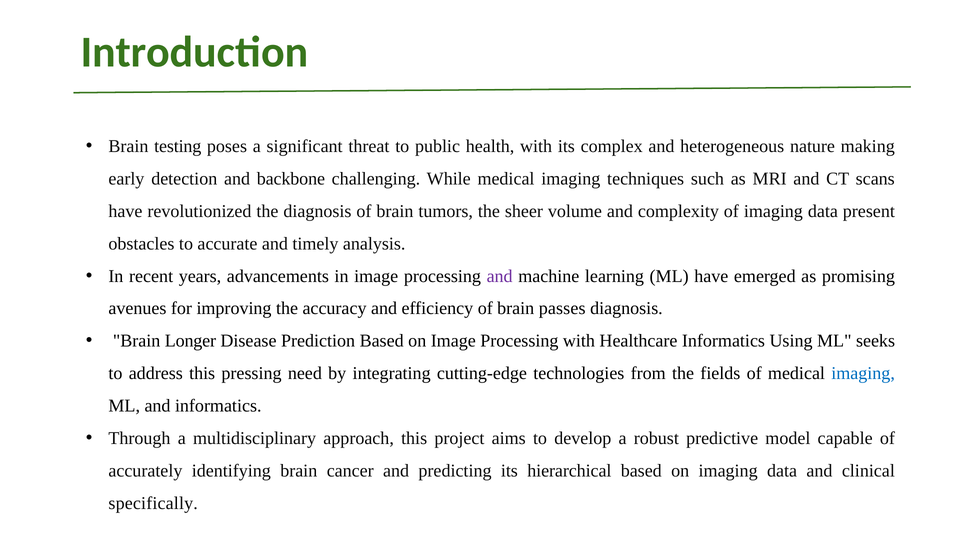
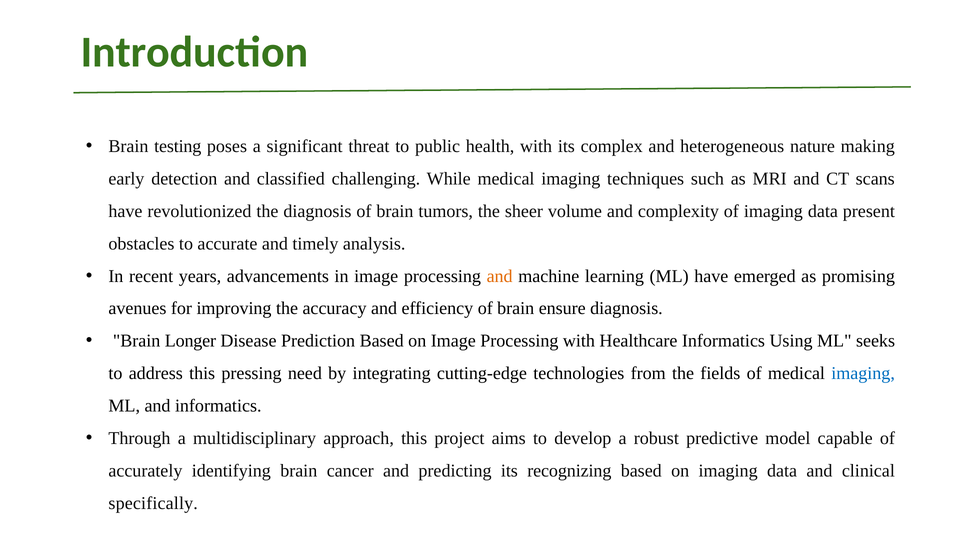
backbone: backbone -> classified (291, 179)
and colour: purple -> orange (500, 276)
passes: passes -> ensure (562, 309)
hierarchical: hierarchical -> recognizing (569, 471)
